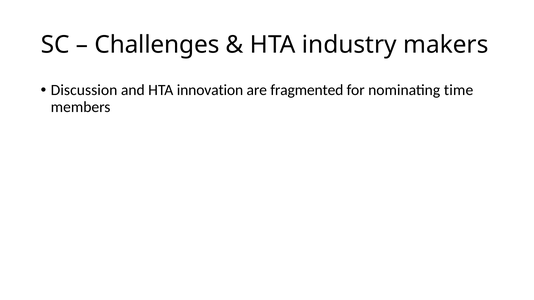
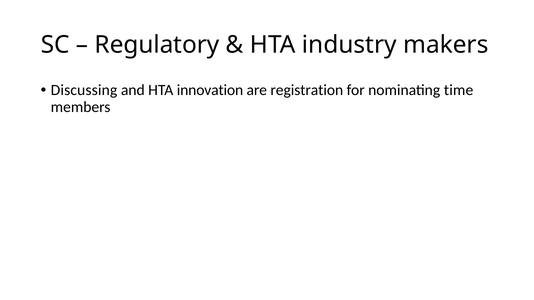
Challenges: Challenges -> Regulatory (157, 45)
Discussion: Discussion -> Discussing (84, 90)
fragmented: fragmented -> registration (307, 90)
